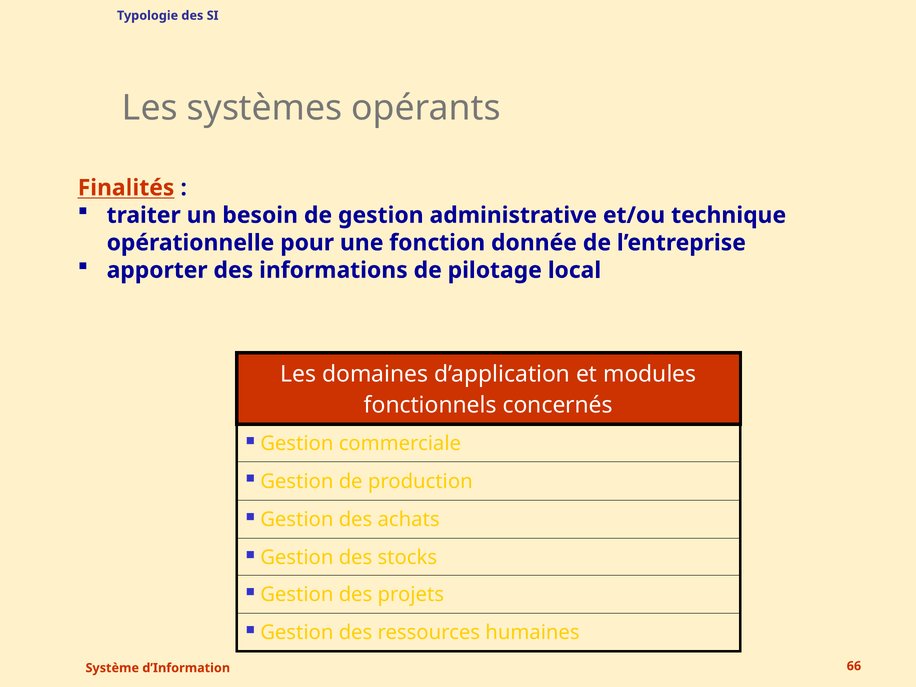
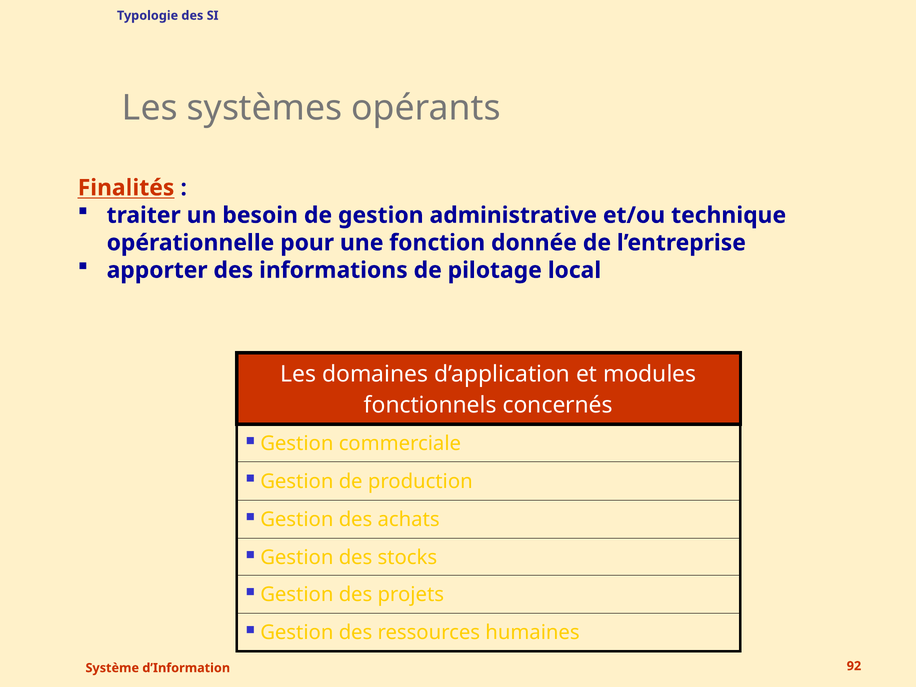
66: 66 -> 92 (854, 666)
